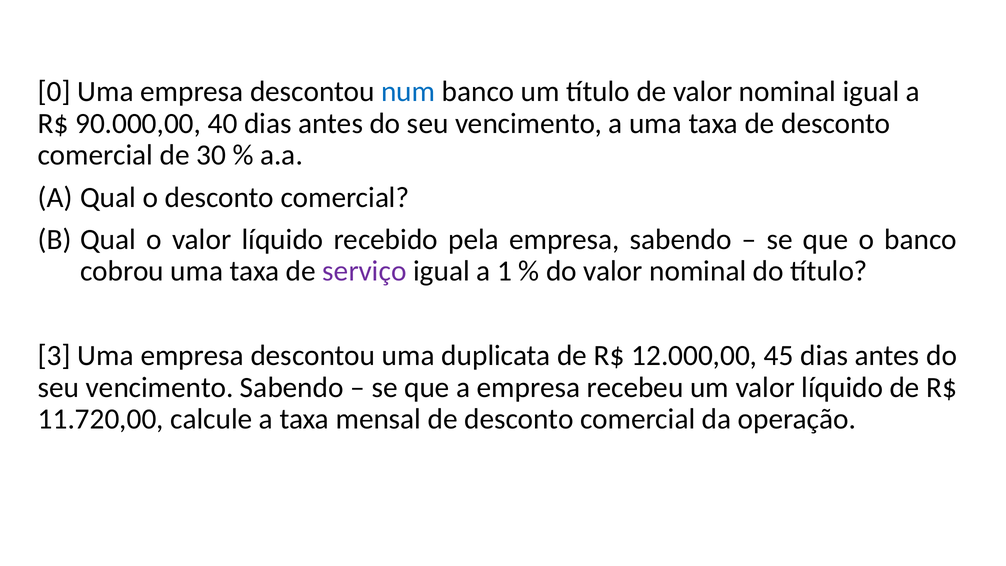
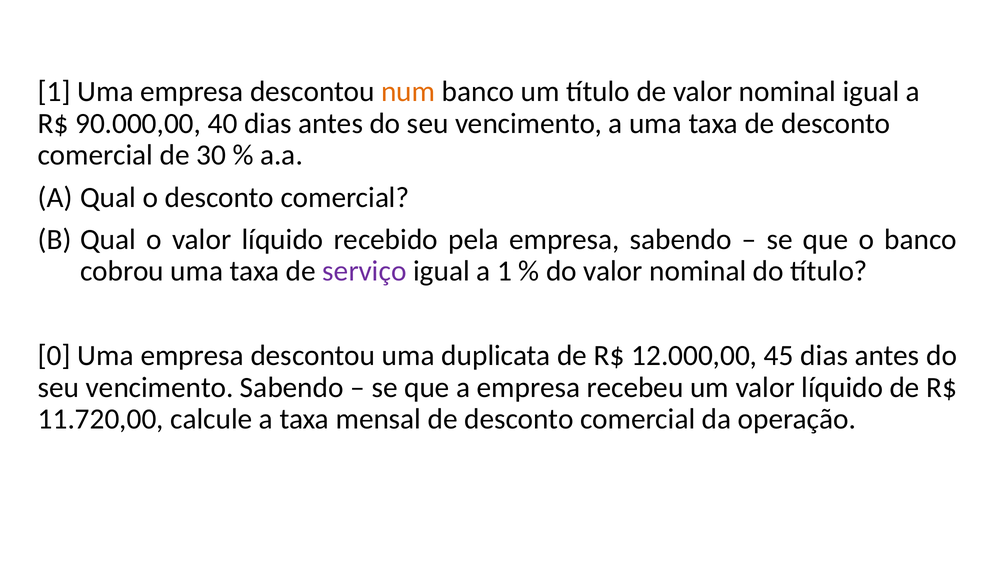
0: 0 -> 1 (54, 92)
num colour: blue -> orange (408, 92)
3: 3 -> 0 (54, 356)
